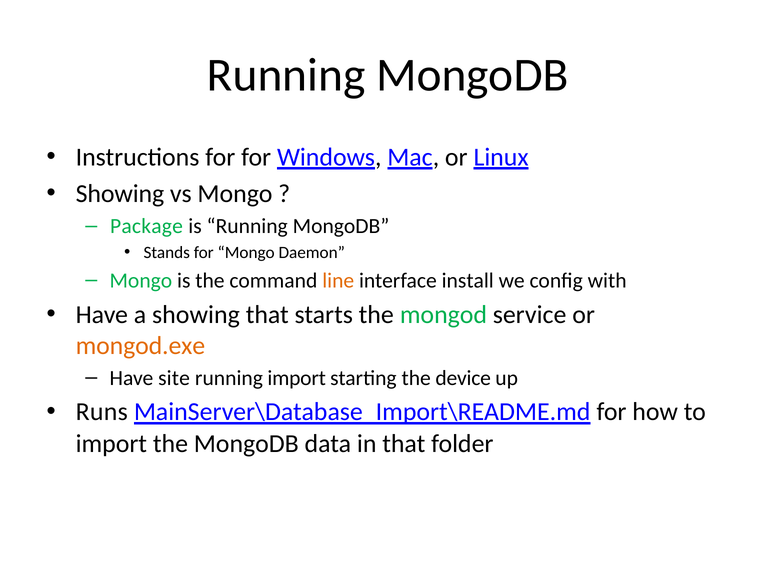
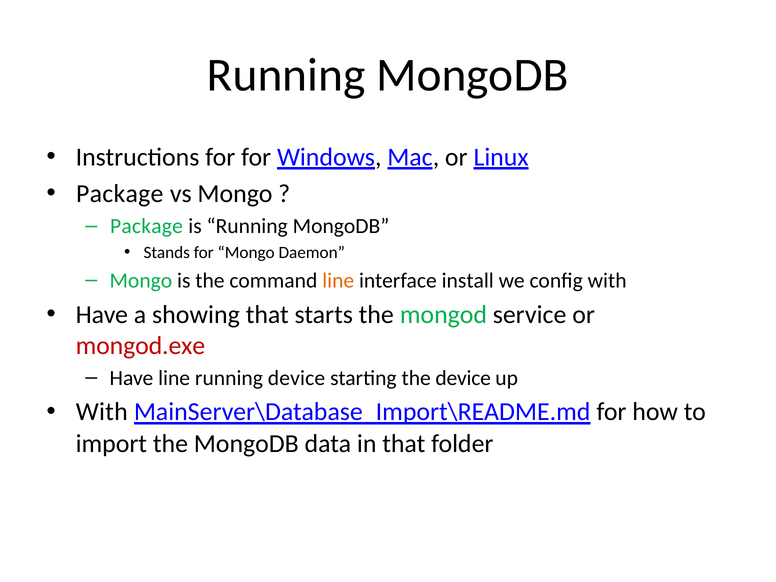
Showing: Showing -> Package (120, 194)
mongod.exe colour: orange -> red (140, 346)
Have site: site -> line (174, 378)
running import: import -> device (296, 378)
Runs: Runs -> With (102, 412)
